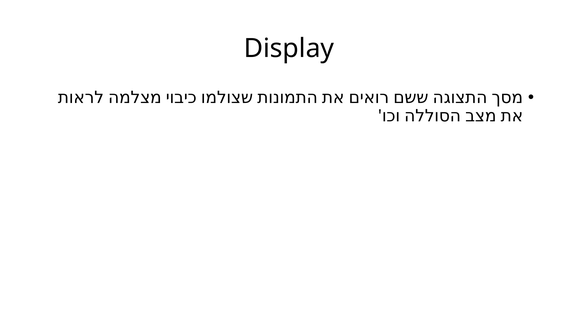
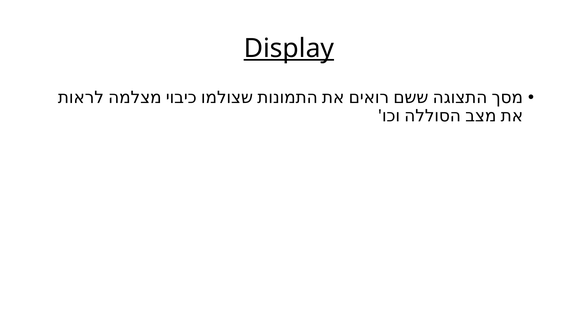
Display underline: none -> present (289, 49)
